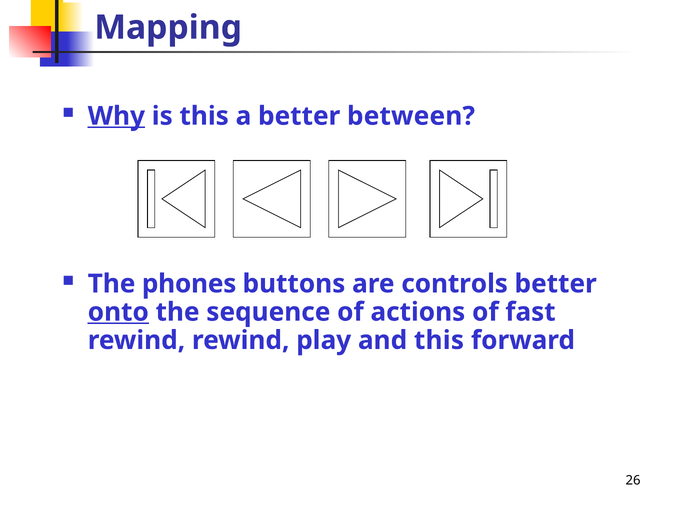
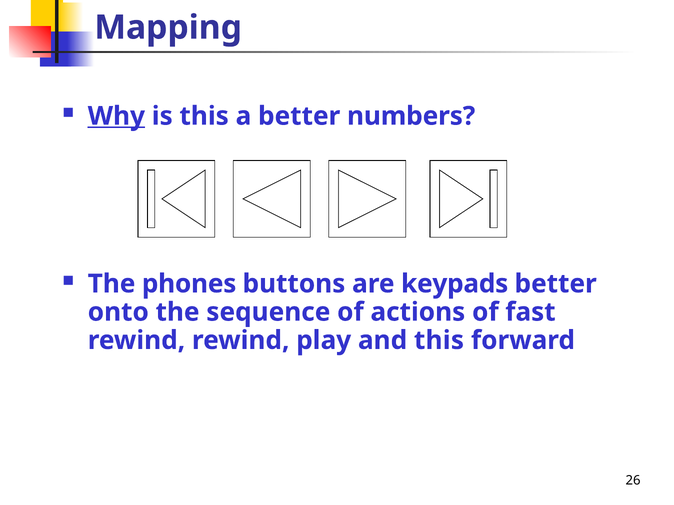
between: between -> numbers (411, 116)
controls: controls -> keypads (455, 284)
onto underline: present -> none (118, 312)
